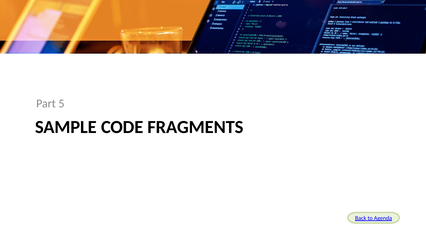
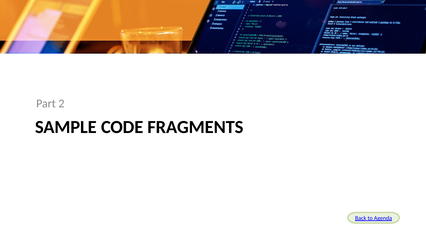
5: 5 -> 2 (61, 103)
